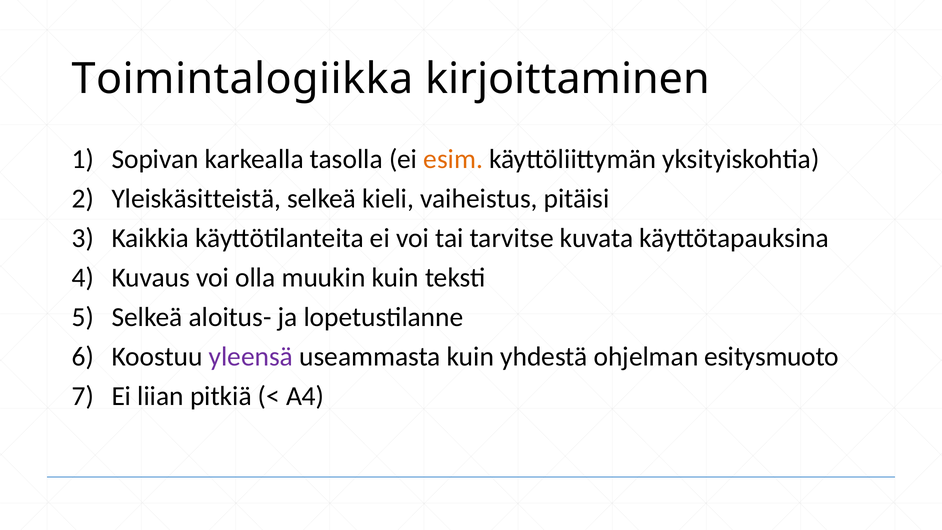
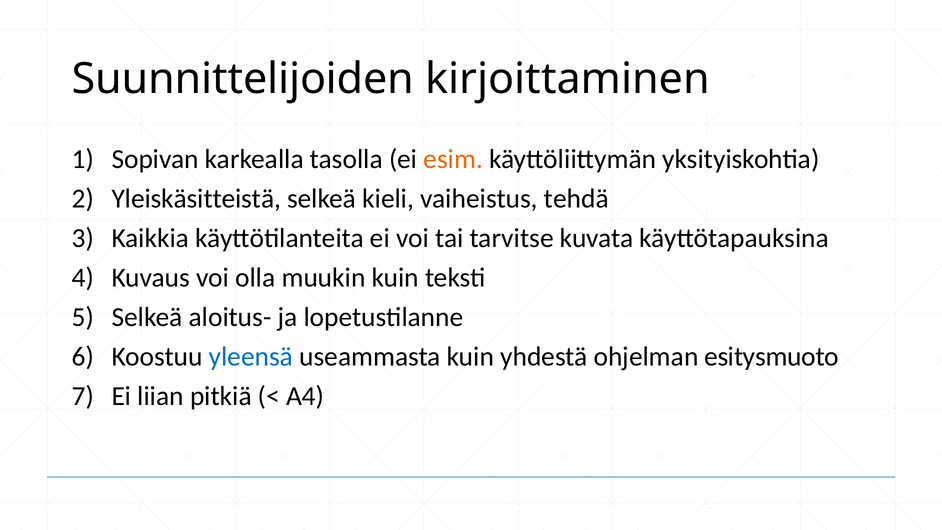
Toimintalogiikka: Toimintalogiikka -> Suunnittelijoiden (243, 79)
pitäisi: pitäisi -> tehdä (576, 199)
yleensä colour: purple -> blue (251, 357)
